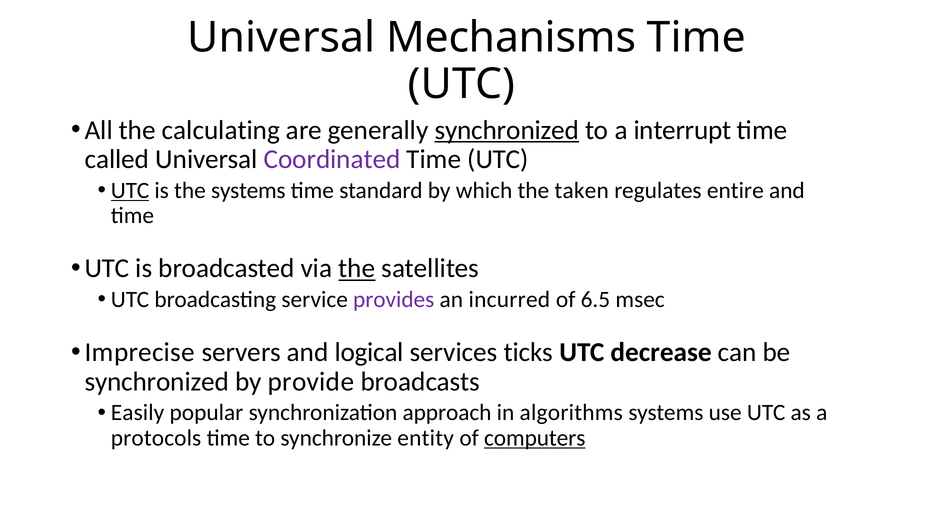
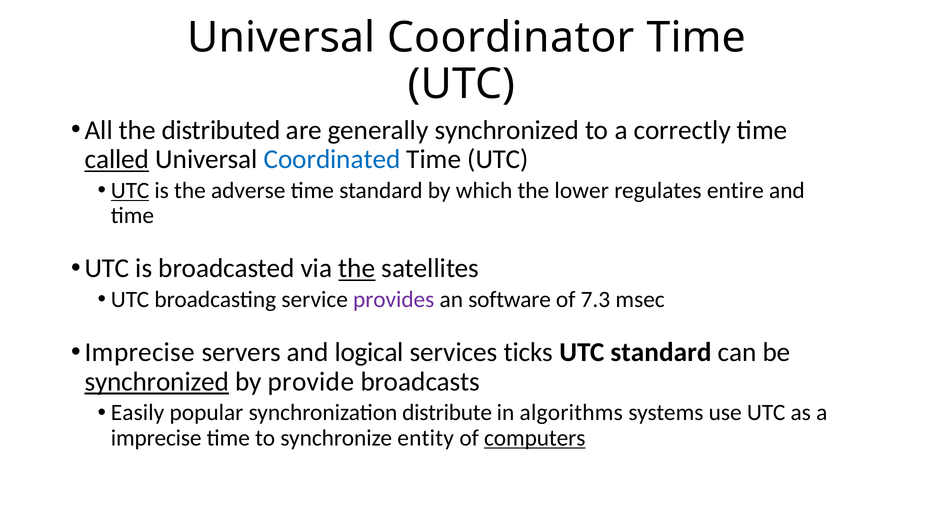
Mechanisms: Mechanisms -> Coordinator (511, 38)
calculating: calculating -> distributed (221, 130)
synchronized underline: present -> none (507, 130)
interrupt: interrupt -> correctly (682, 130)
called underline: none -> present (117, 160)
Coordinated colour: purple -> blue (332, 160)
the systems: systems -> adverse (248, 191)
taken: taken -> lower (582, 191)
incurred: incurred -> software (510, 300)
6.5: 6.5 -> 7.3 (595, 300)
UTC decrease: decrease -> standard (661, 353)
synchronized underline: none -> present (157, 382)
approach: approach -> distribute (447, 413)
protocols: protocols -> imprecise (156, 438)
